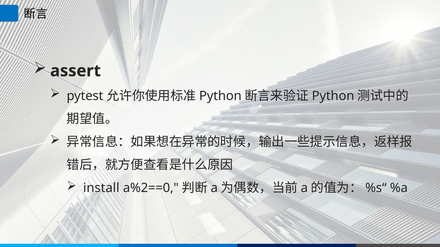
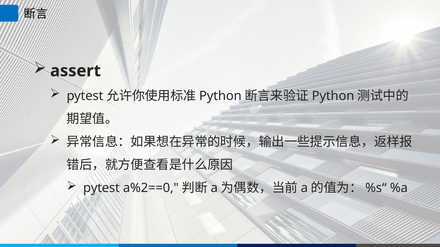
install: install -> pytest (101, 188)
